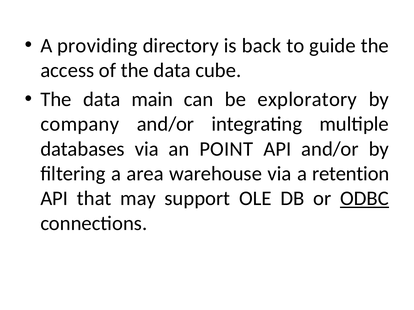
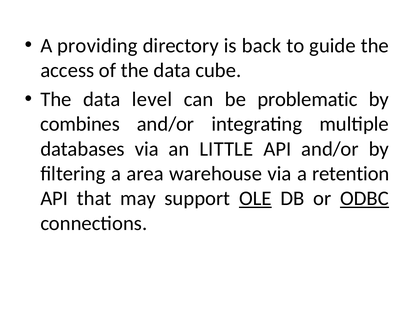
main: main -> level (152, 99)
exploratory: exploratory -> problematic (307, 99)
company: company -> combines (80, 124)
POINT: POINT -> LITTLE (226, 149)
OLE underline: none -> present (255, 199)
